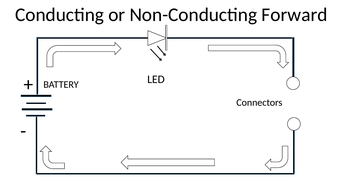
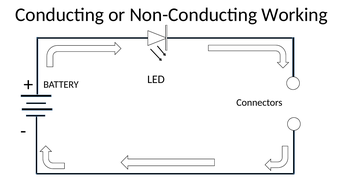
Forward: Forward -> Working (295, 15)
